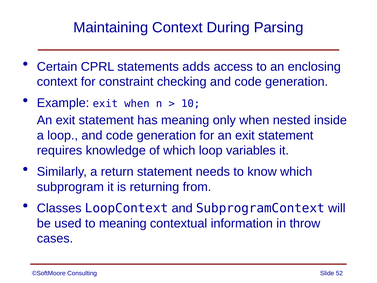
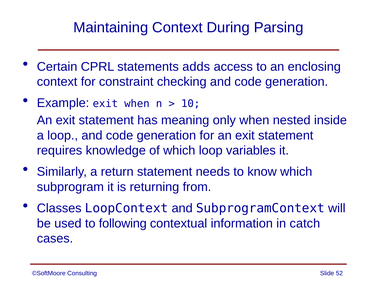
to meaning: meaning -> following (123, 223)
throw: throw -> catch (305, 223)
